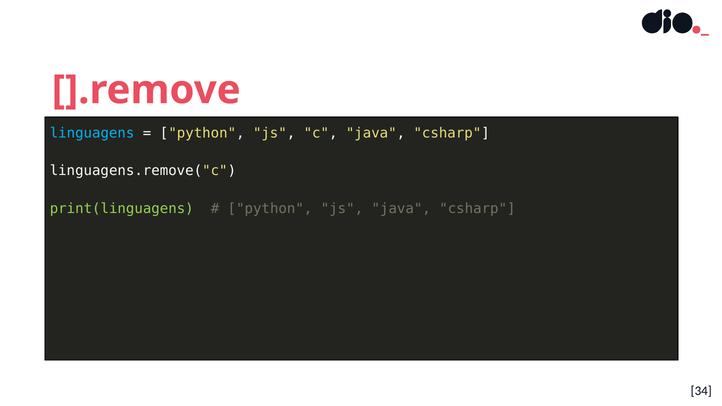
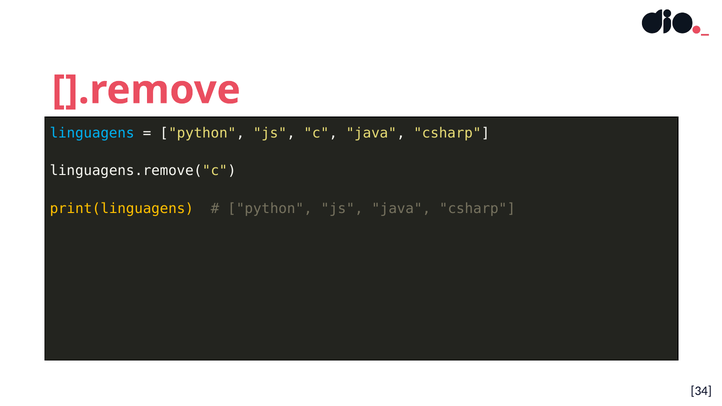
print(linguagens colour: light green -> yellow (122, 209)
